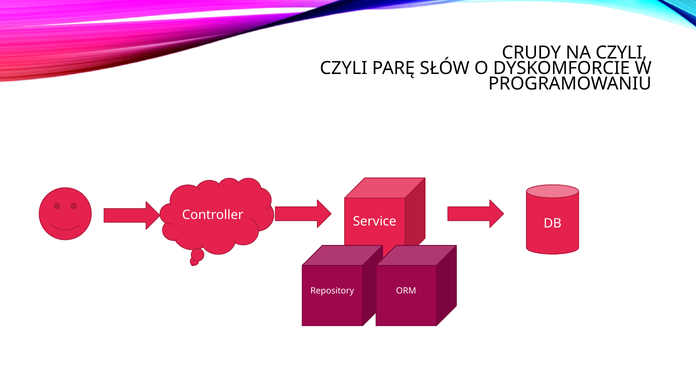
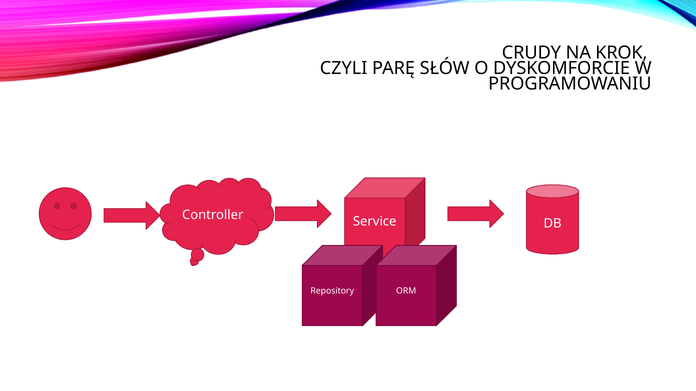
NA CZYLI: CZYLI -> KROK (621, 53)
